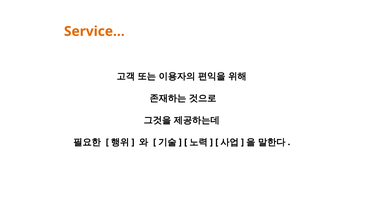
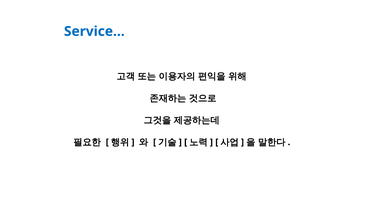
Service… colour: orange -> blue (94, 31)
